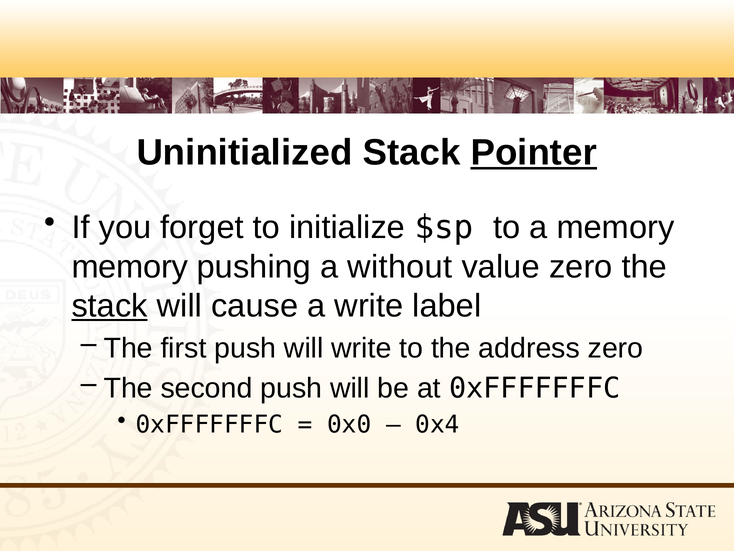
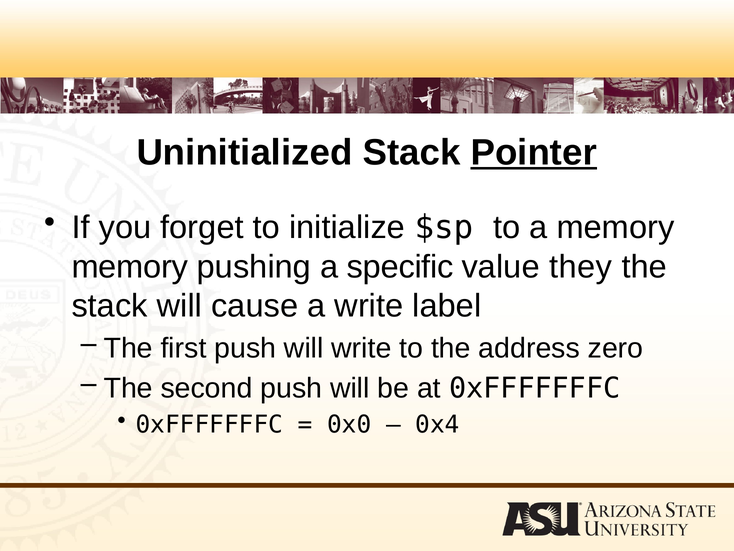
without: without -> specific (400, 267)
value zero: zero -> they (581, 267)
stack underline: present -> none (110, 306)
